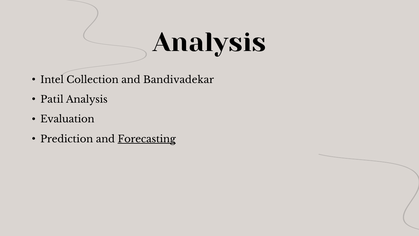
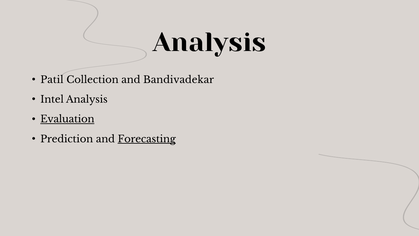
Intel: Intel -> Patil (52, 80)
Patil: Patil -> Intel (52, 99)
Evaluation underline: none -> present (67, 119)
